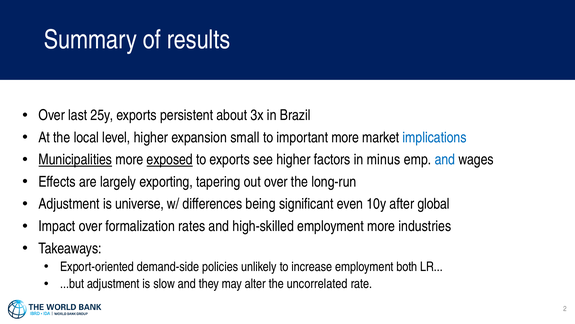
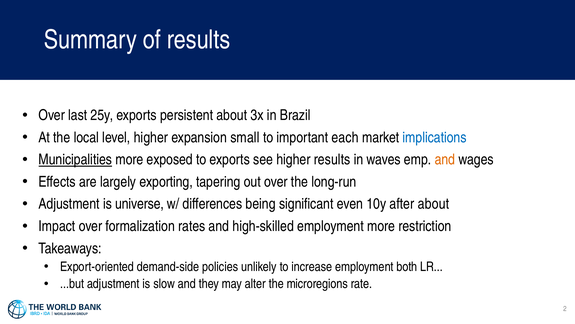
important more: more -> each (345, 137)
exposed underline: present -> none (170, 159)
higher factors: factors -> results (332, 159)
minus: minus -> waves (384, 159)
and colour: blue -> orange (445, 159)
after global: global -> about (434, 204)
industries: industries -> restriction (425, 226)
uncorrelated: uncorrelated -> microregions (317, 283)
